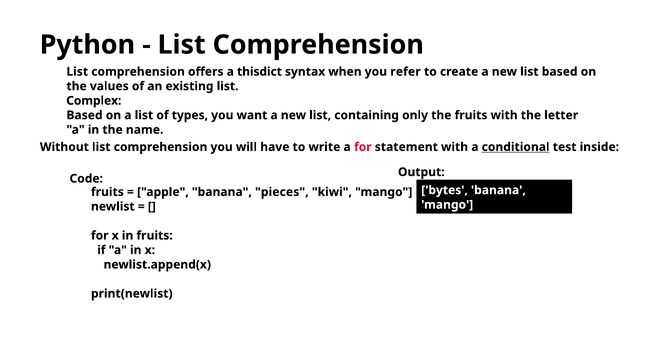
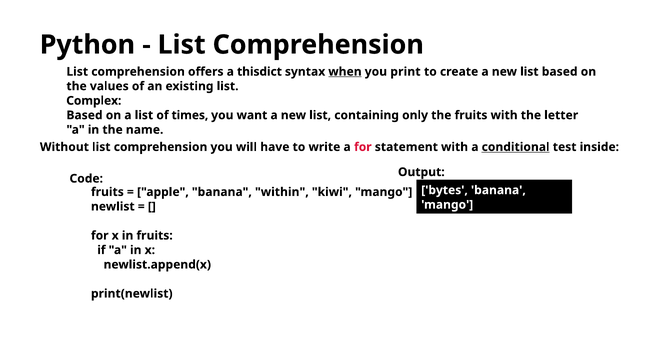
when underline: none -> present (345, 72)
refer: refer -> print (405, 72)
types: types -> times (190, 115)
pieces: pieces -> within (282, 192)
